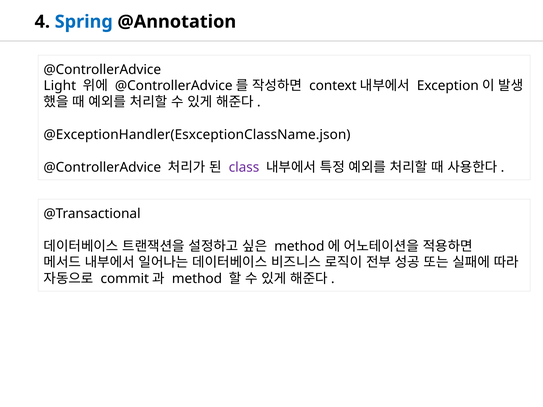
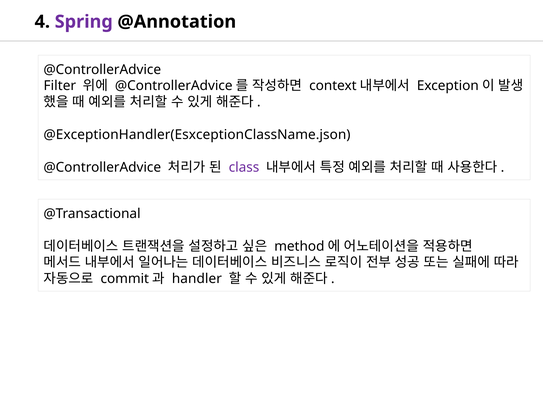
Spring colour: blue -> purple (84, 22)
Light: Light -> Filter (60, 86)
method: method -> handler (197, 279)
